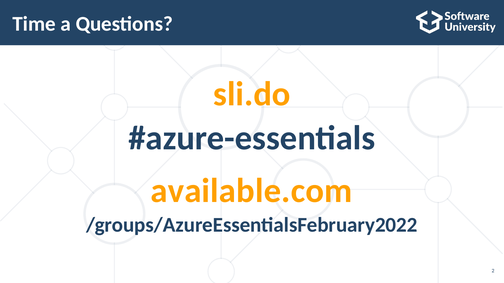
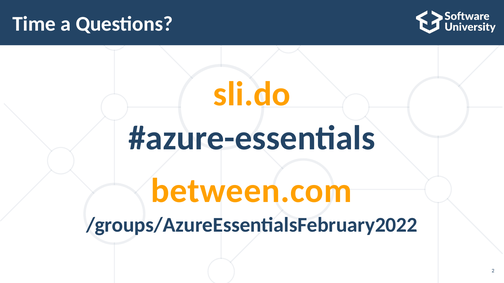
available.com: available.com -> between.com (251, 191)
